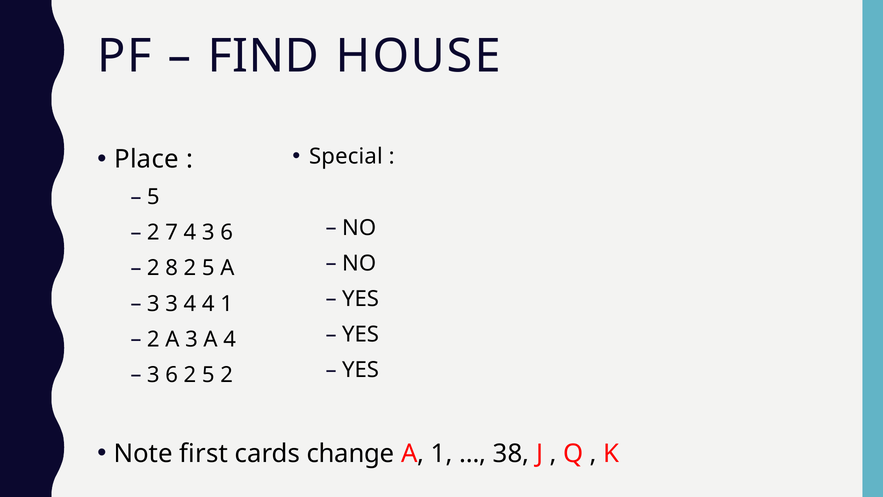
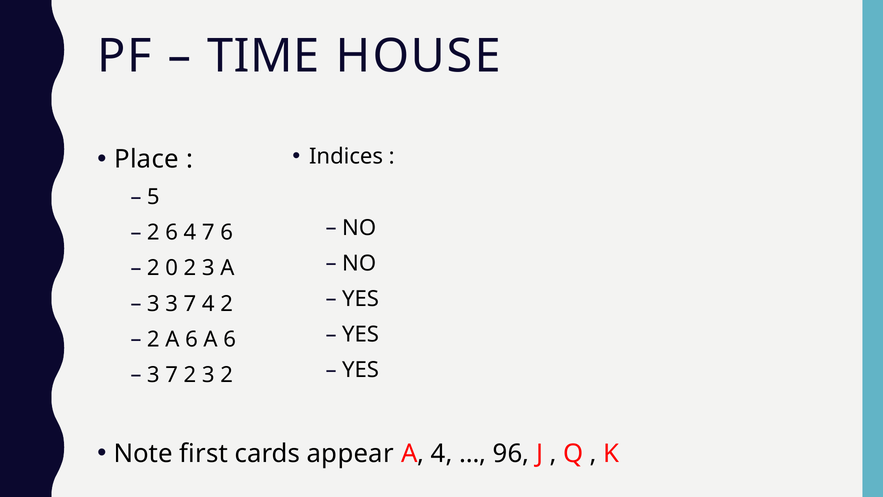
FIND: FIND -> TIME (263, 56)
Special: Special -> Indices (346, 156)
7: 7 -> 6 (172, 232)
4 3: 3 -> 7 (208, 232)
8: 8 -> 0 (172, 268)
5: 5 -> 3 (208, 268)
3 4: 4 -> 7 (190, 304)
4 1: 1 -> 2 (227, 304)
3: 3 -> 6 (191, 339)
4: 4 -> 6 (230, 339)
6: 6 -> 7 (172, 375)
5: 5 -> 3 (208, 375)
change: change -> appear (350, 453)
A 1: 1 -> 4 (442, 453)
38: 38 -> 96 (511, 453)
